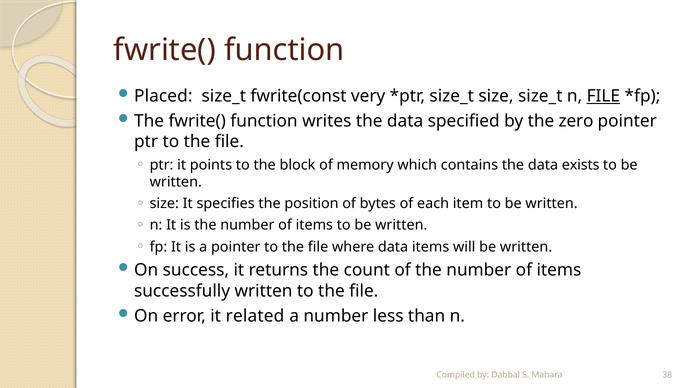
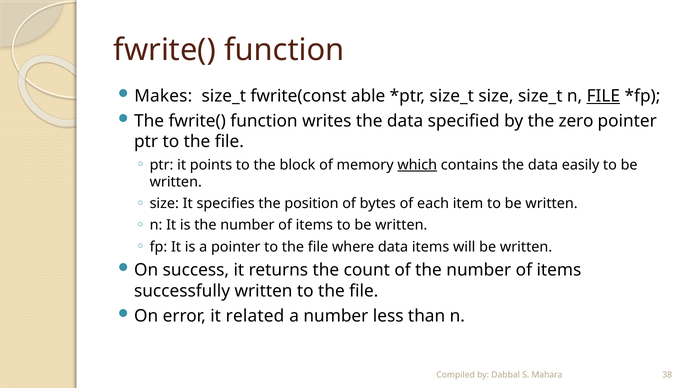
Placed: Placed -> Makes (163, 96)
very: very -> able (368, 96)
which underline: none -> present (417, 165)
exists: exists -> easily (581, 165)
